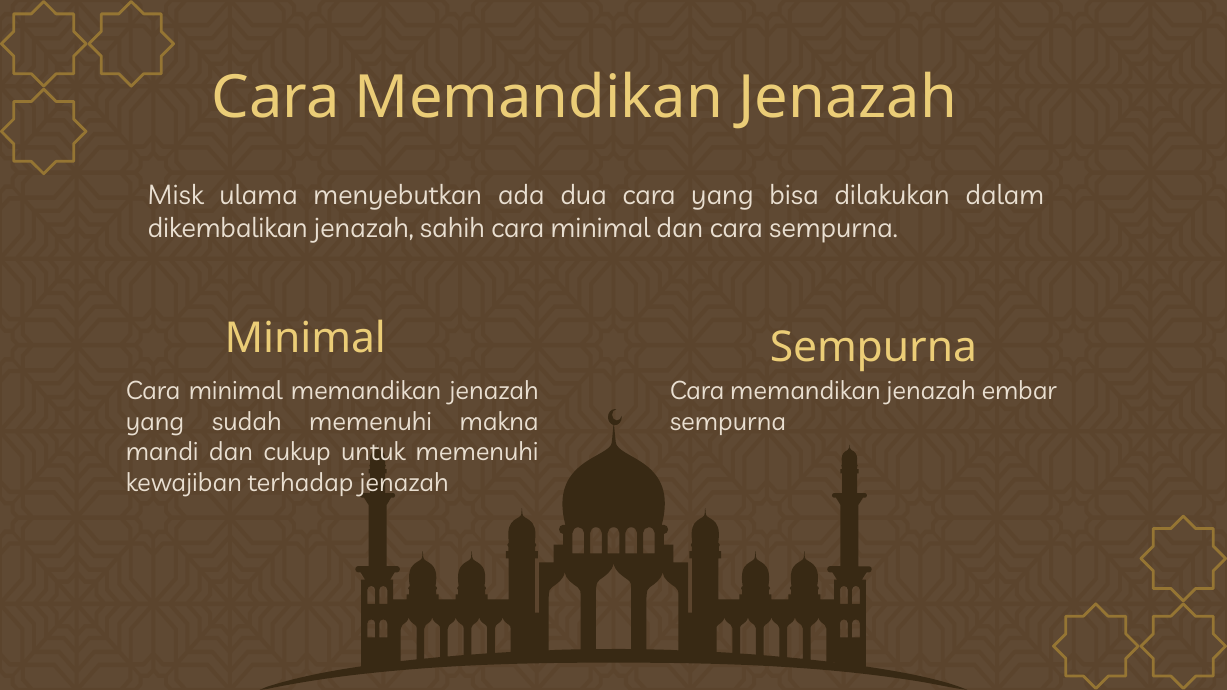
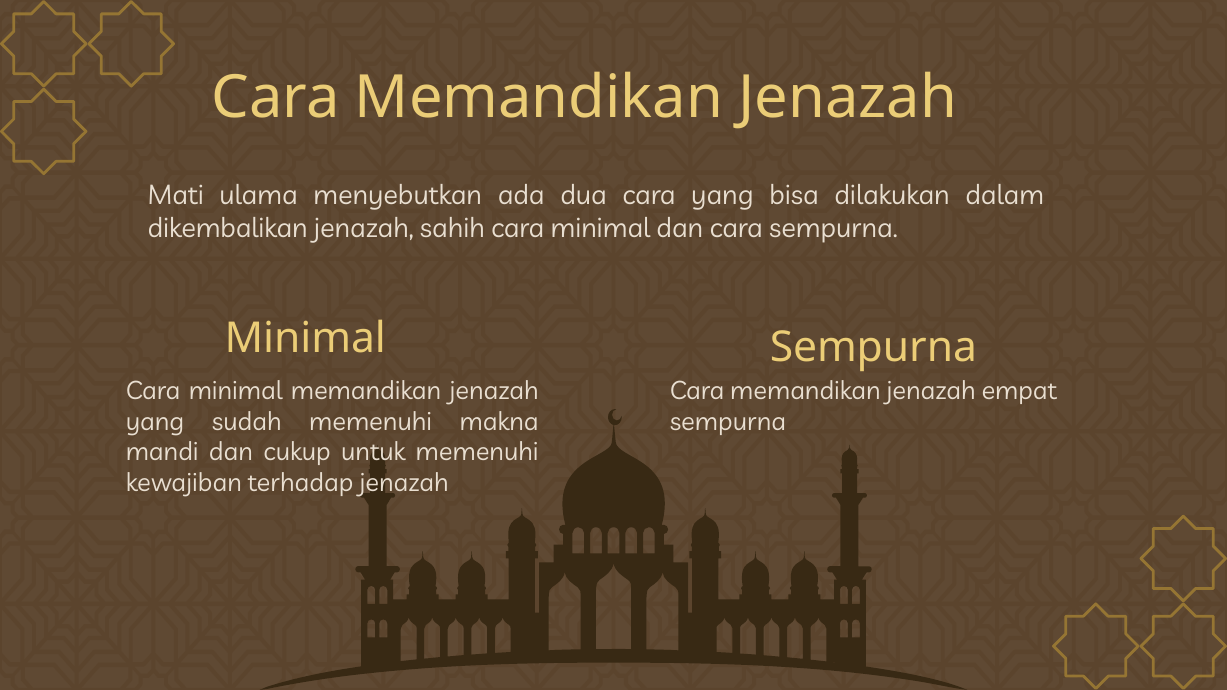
Misk: Misk -> Mati (176, 196)
embar: embar -> empat (1019, 391)
